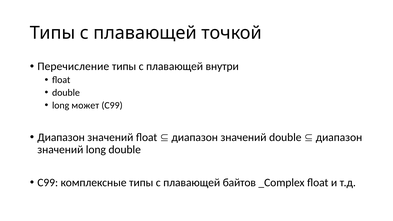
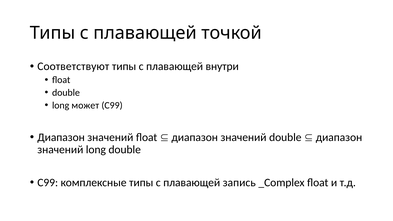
Перечисление: Перечисление -> Соответствуют (73, 66)
байтов: байтов -> запись (239, 183)
